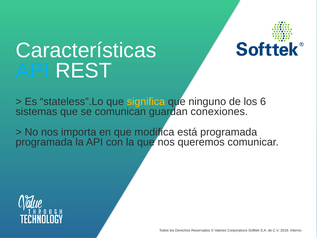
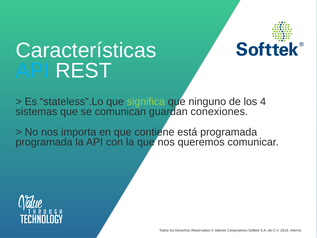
significa colour: yellow -> light green (146, 101)
6: 6 -> 4 (263, 101)
modifica: modifica -> contiene (154, 132)
